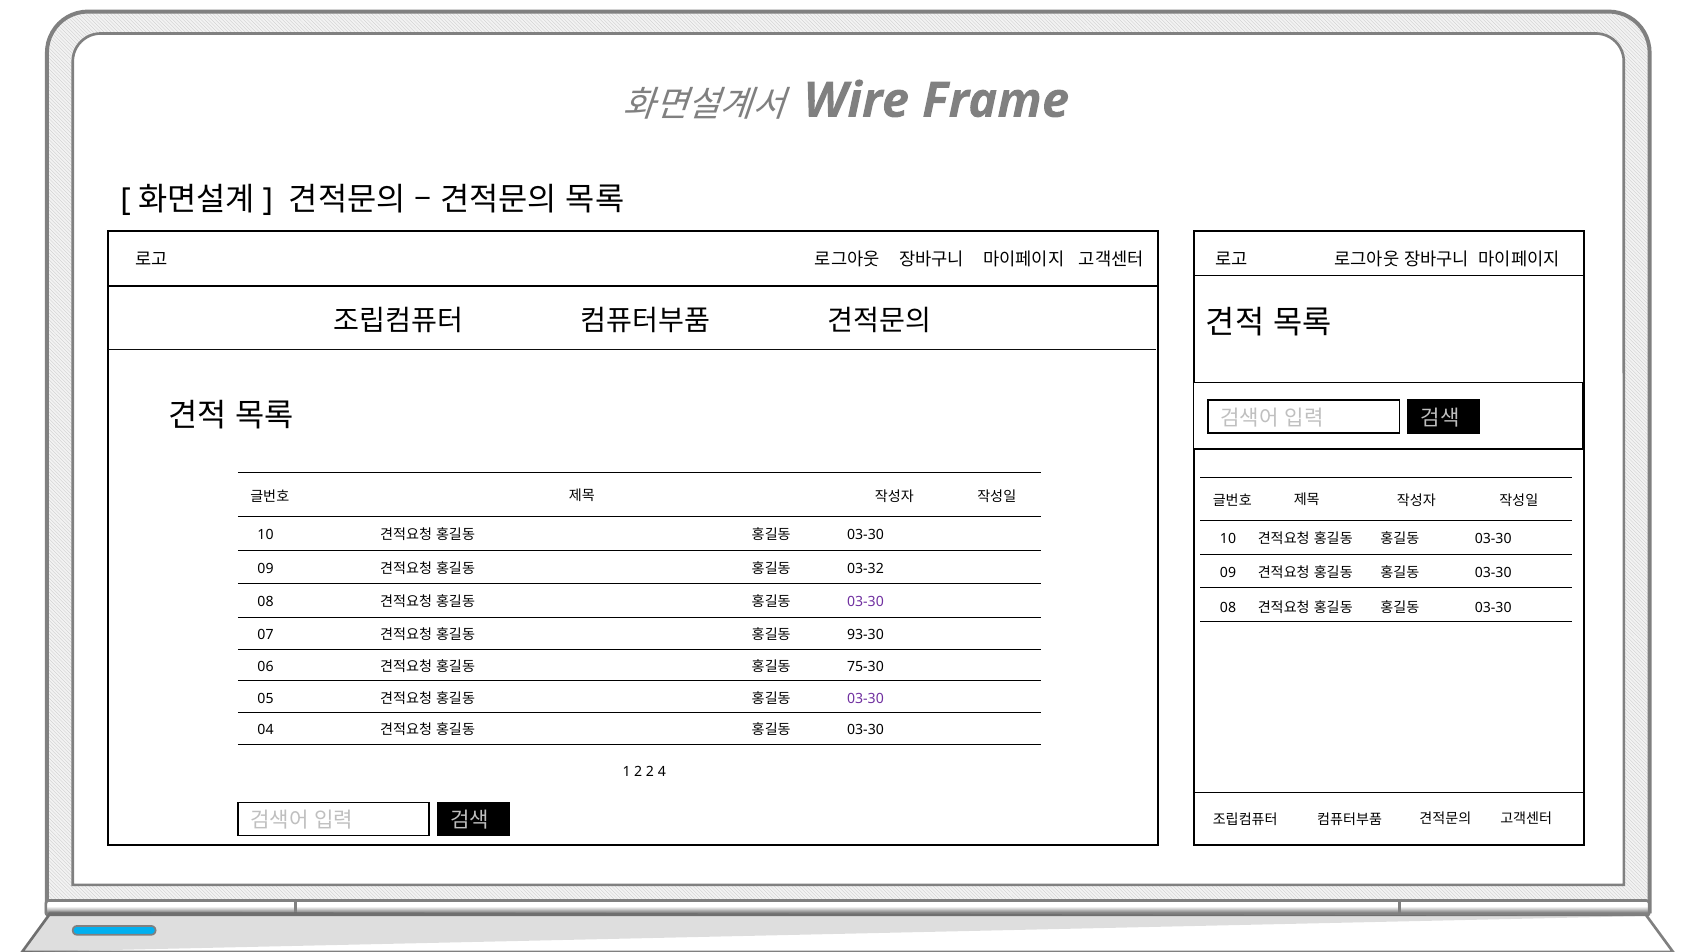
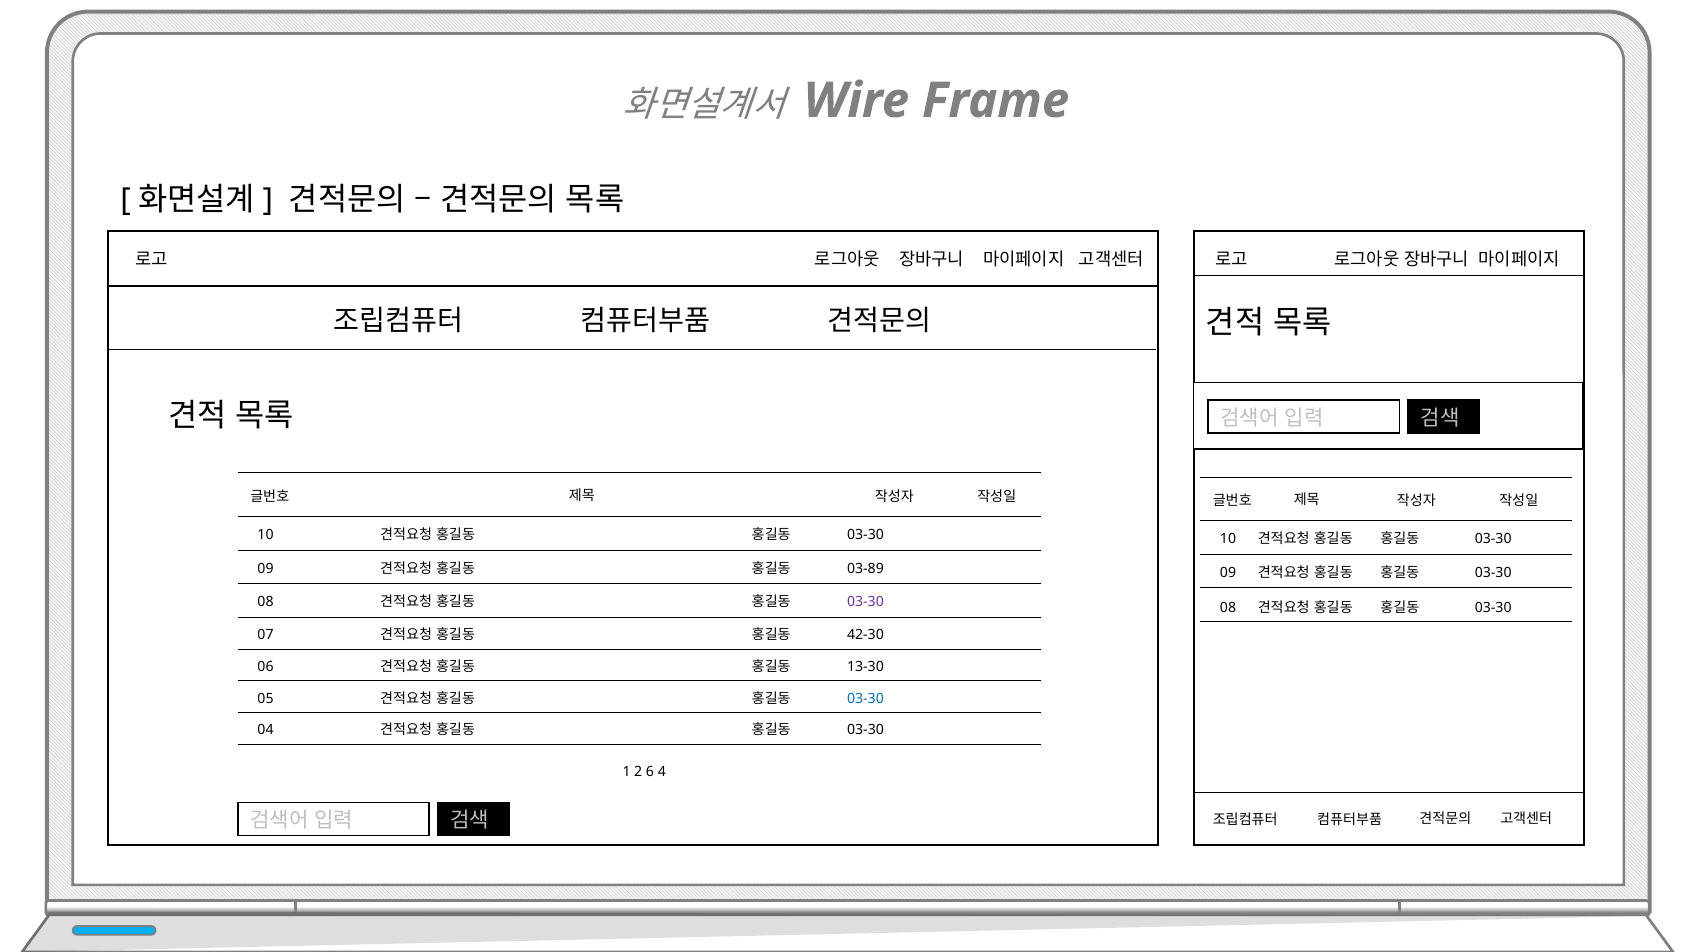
03-32: 03-32 -> 03-89 (865, 569)
93-30: 93-30 -> 42-30 (865, 635)
75-30: 75-30 -> 13-30 (865, 667)
03-30 colour: purple -> blue (865, 698)
2 2: 2 -> 6 (650, 771)
